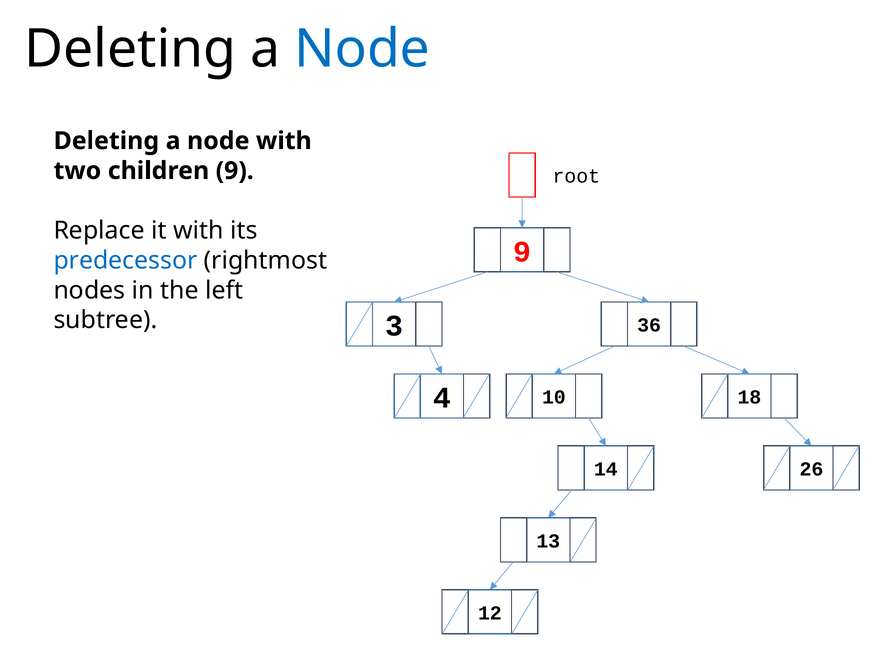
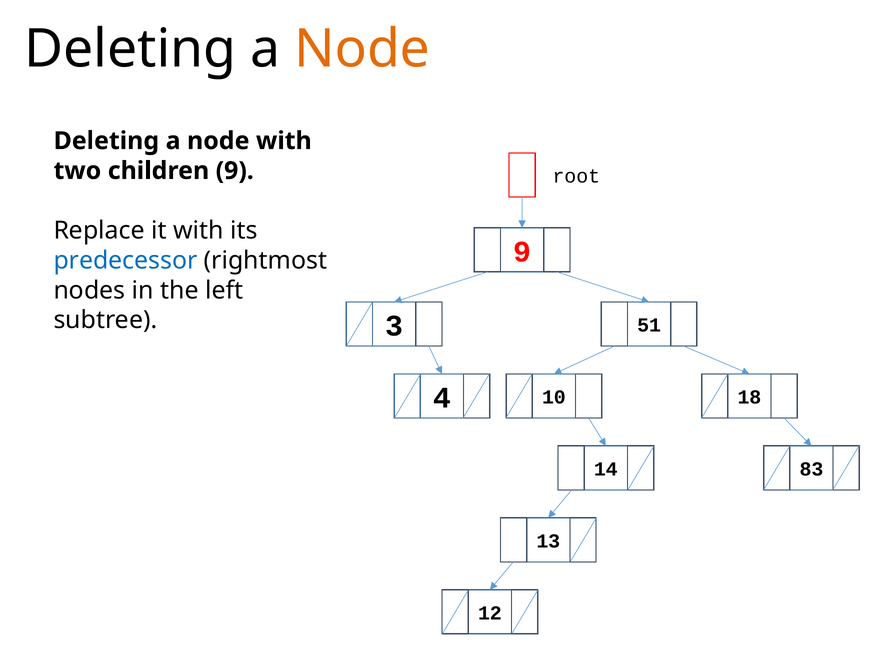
Node colour: blue -> orange (362, 49)
36: 36 -> 51 (649, 325)
26: 26 -> 83 (811, 469)
